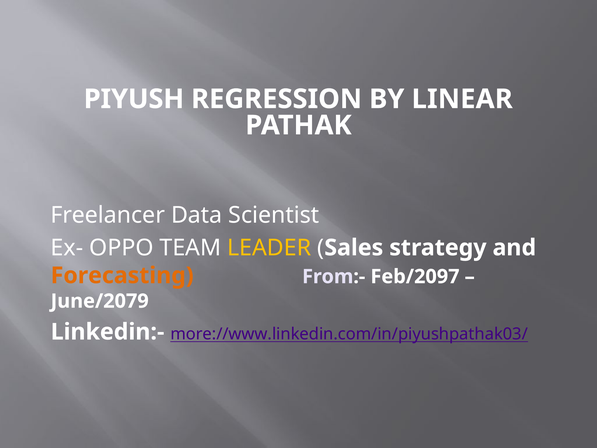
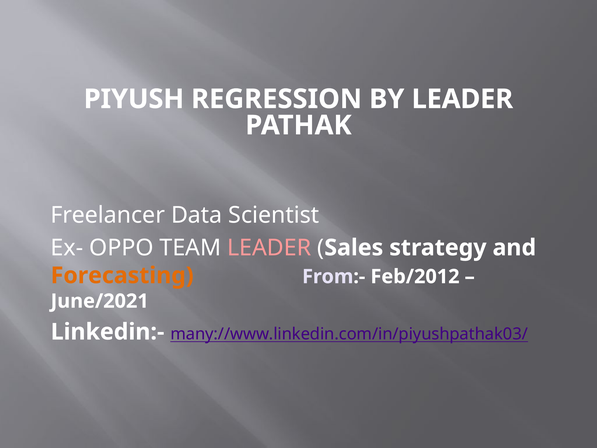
BY LINEAR: LINEAR -> LEADER (462, 99)
LEADER colour: yellow -> pink (269, 248)
Feb/2097: Feb/2097 -> Feb/2012 (415, 276)
June/2079: June/2079 -> June/2021 (100, 301)
more://www.linkedin.com/in/piyushpathak03/: more://www.linkedin.com/in/piyushpathak03/ -> many://www.linkedin.com/in/piyushpathak03/ (349, 334)
